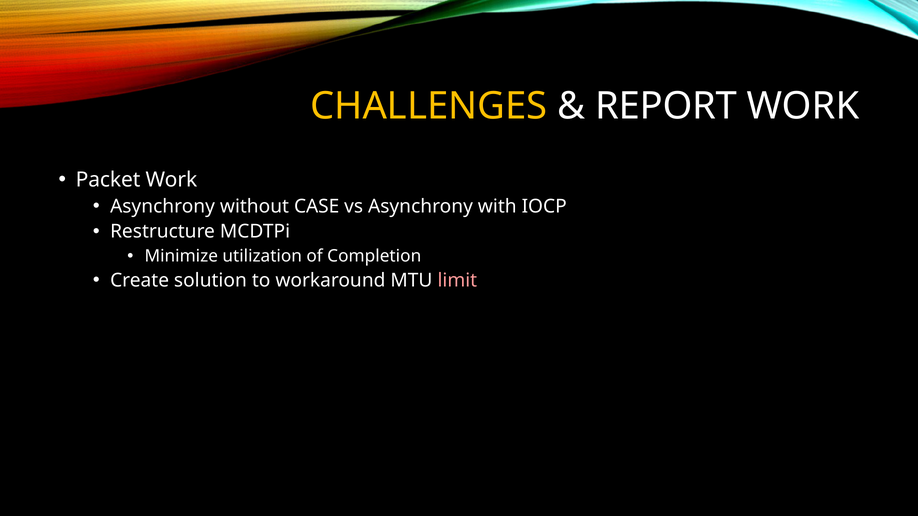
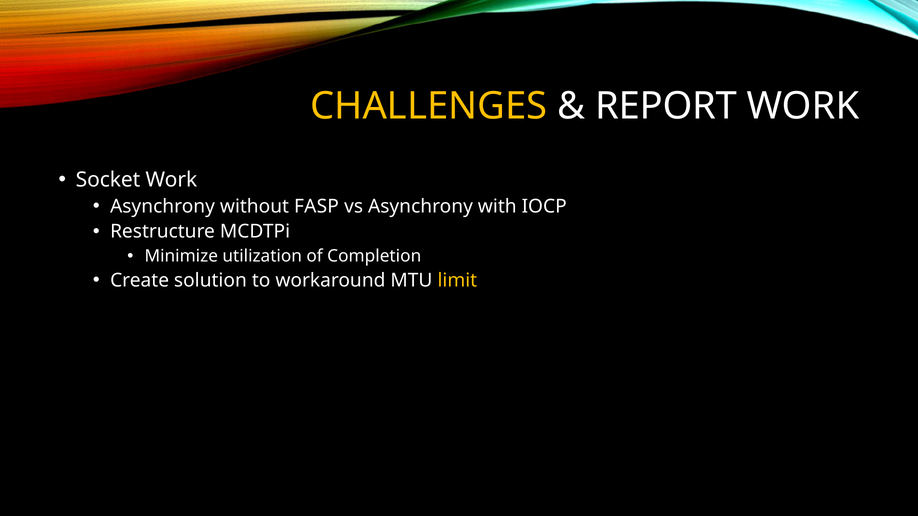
Packet: Packet -> Socket (108, 180)
CASE: CASE -> FASP (317, 206)
limit colour: pink -> yellow (457, 281)
